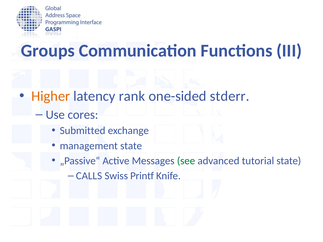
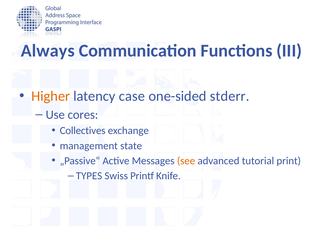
Groups: Groups -> Always (48, 51)
rank: rank -> case (132, 96)
Submitted: Submitted -> Collectives (83, 131)
see colour: green -> orange (186, 161)
tutorial state: state -> print (289, 161)
CALLS: CALLS -> TYPES (89, 176)
